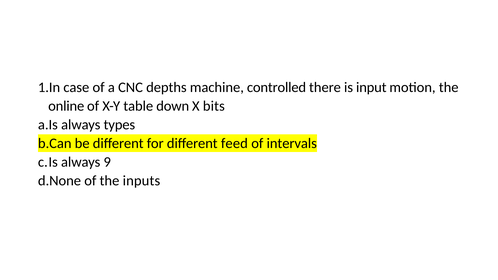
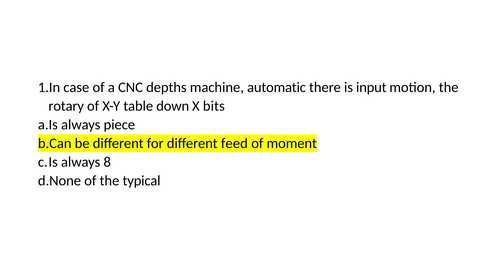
controlled: controlled -> automatic (277, 87)
online: online -> rotary (66, 106)
types: types -> piece (119, 125)
intervals: intervals -> moment (292, 143)
9: 9 -> 8 (107, 162)
inputs: inputs -> typical (142, 181)
